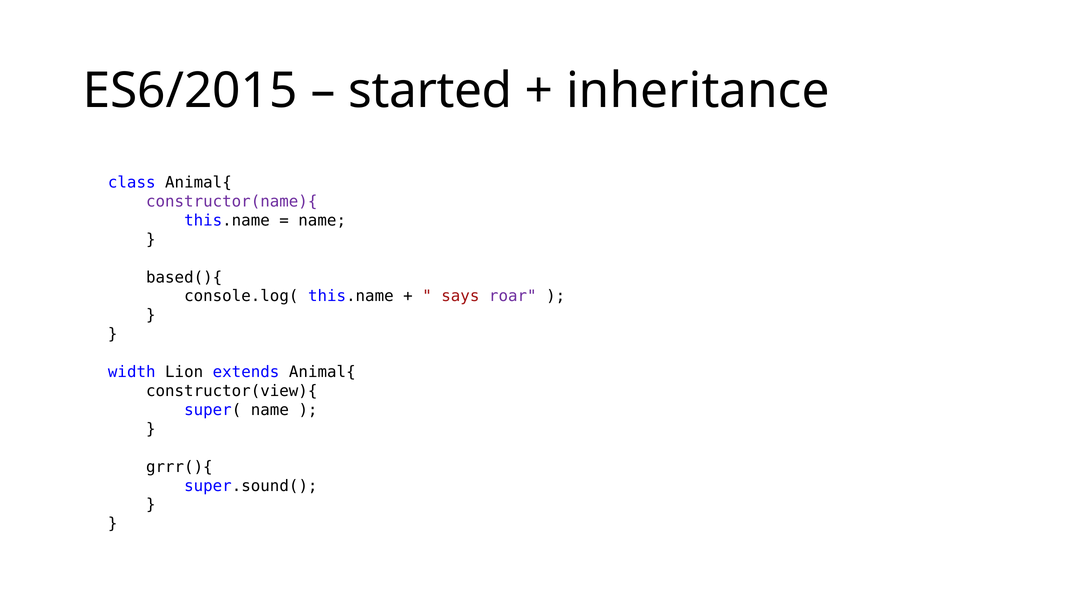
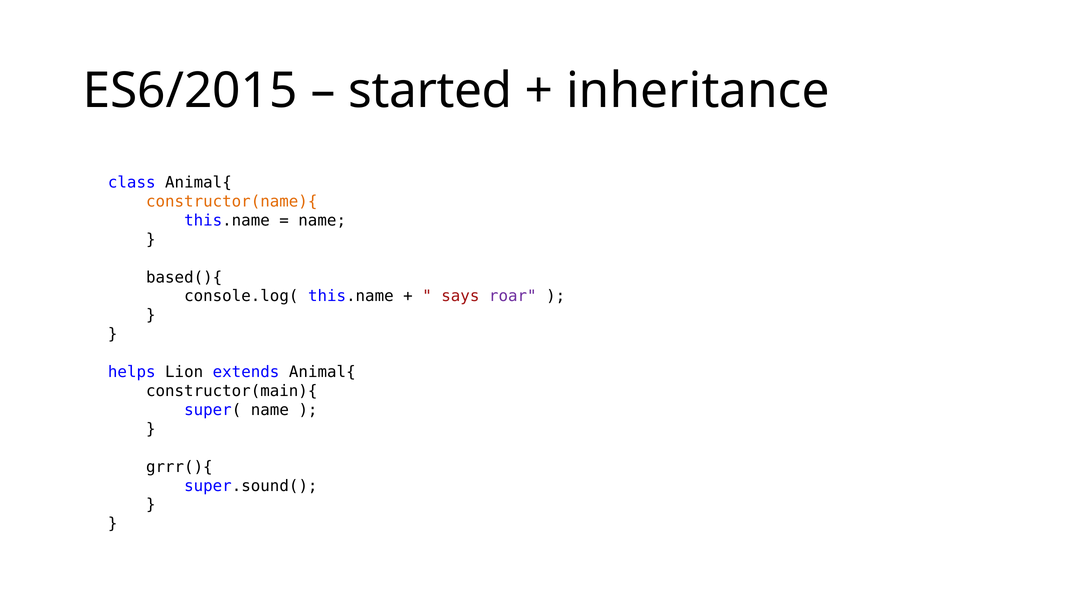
constructor(name){ colour: purple -> orange (232, 202)
width: width -> helps (132, 372)
constructor(view){: constructor(view){ -> constructor(main){ (232, 391)
